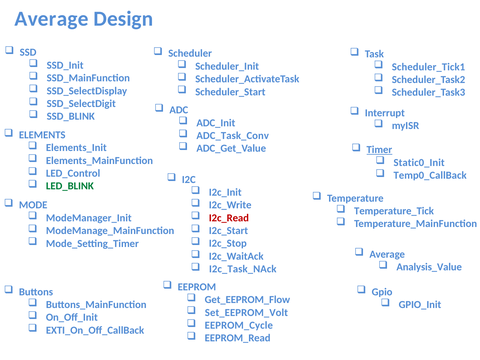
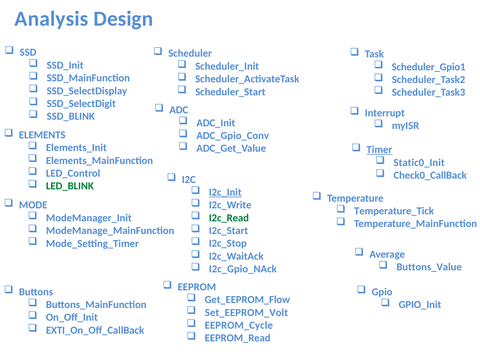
Average: Average -> Analysis (52, 19)
Scheduler_Tick1: Scheduler_Tick1 -> Scheduler_Gpio1 (429, 67)
ADC_Task_Conv: ADC_Task_Conv -> ADC_Gpio_Conv (233, 136)
Temp0_CallBack: Temp0_CallBack -> Check0_CallBack (430, 175)
I2c_Init underline: none -> present (225, 192)
I2c_Read colour: red -> green (229, 218)
Analysis_Value: Analysis_Value -> Buttons_Value (429, 267)
I2c_Task_NAck: I2c_Task_NAck -> I2c_Gpio_NAck (243, 269)
